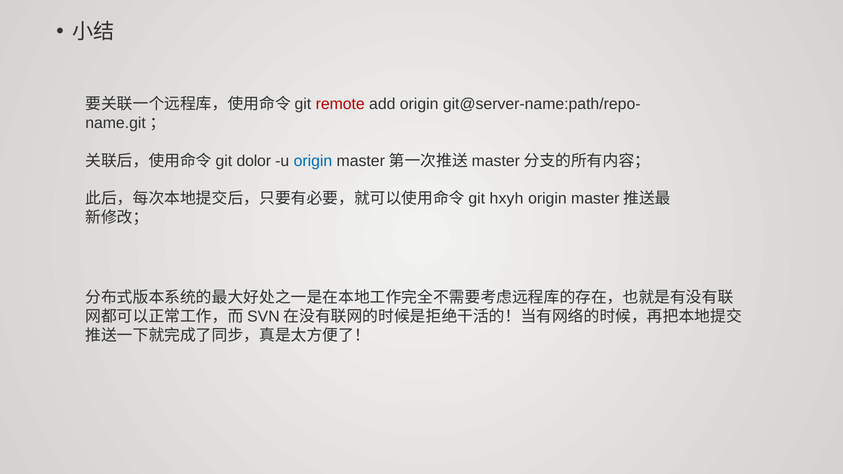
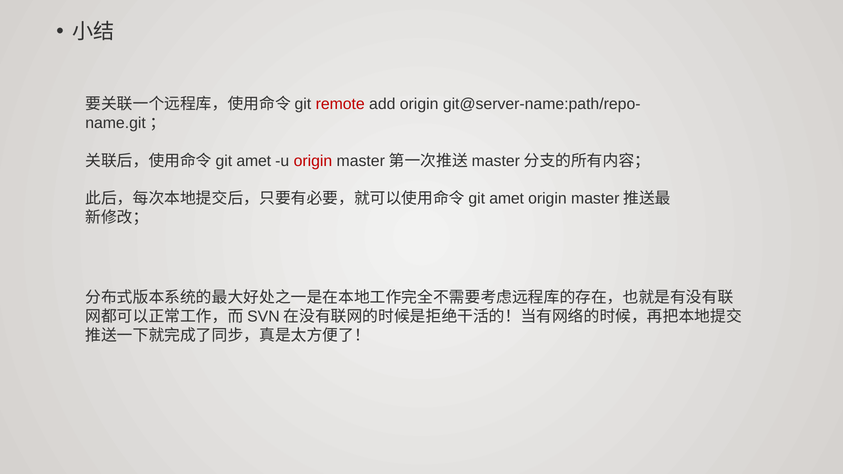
dolor: dolor -> amet (254, 161)
origin colour: blue -> red (313, 161)
hxyh: hxyh -> amet (507, 199)
